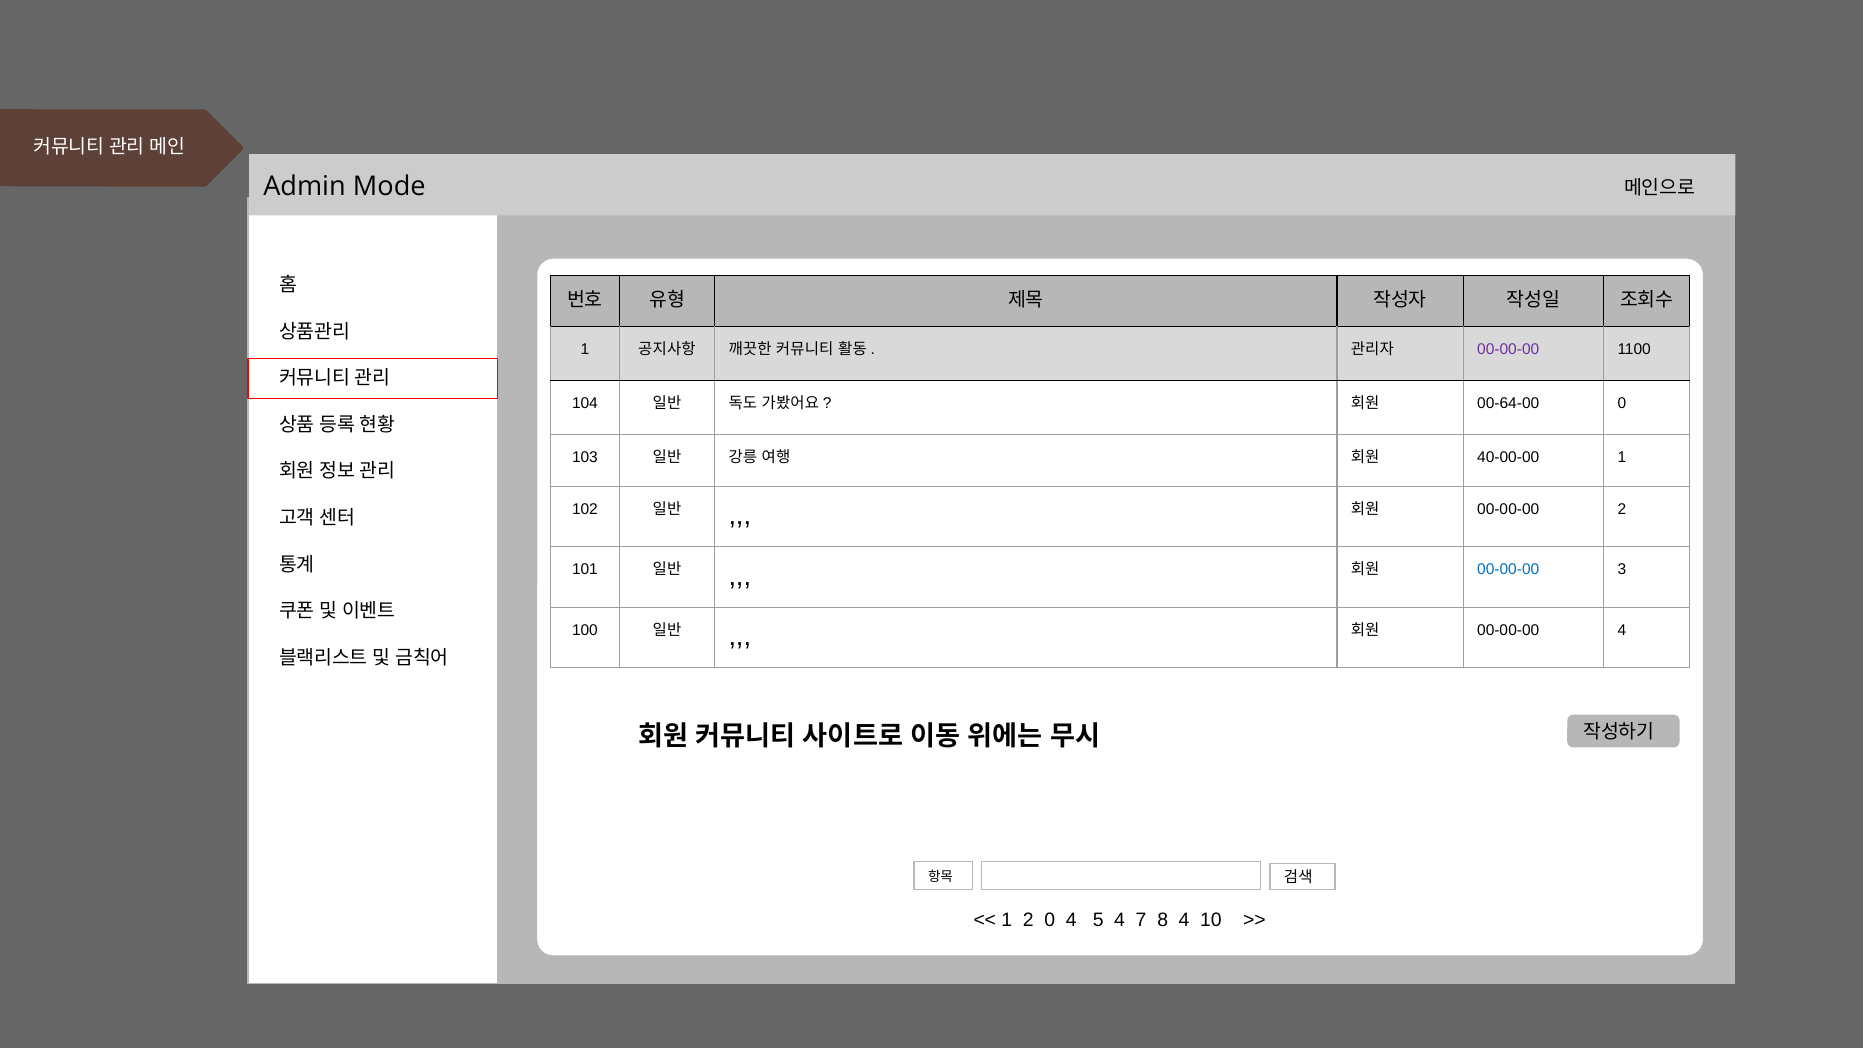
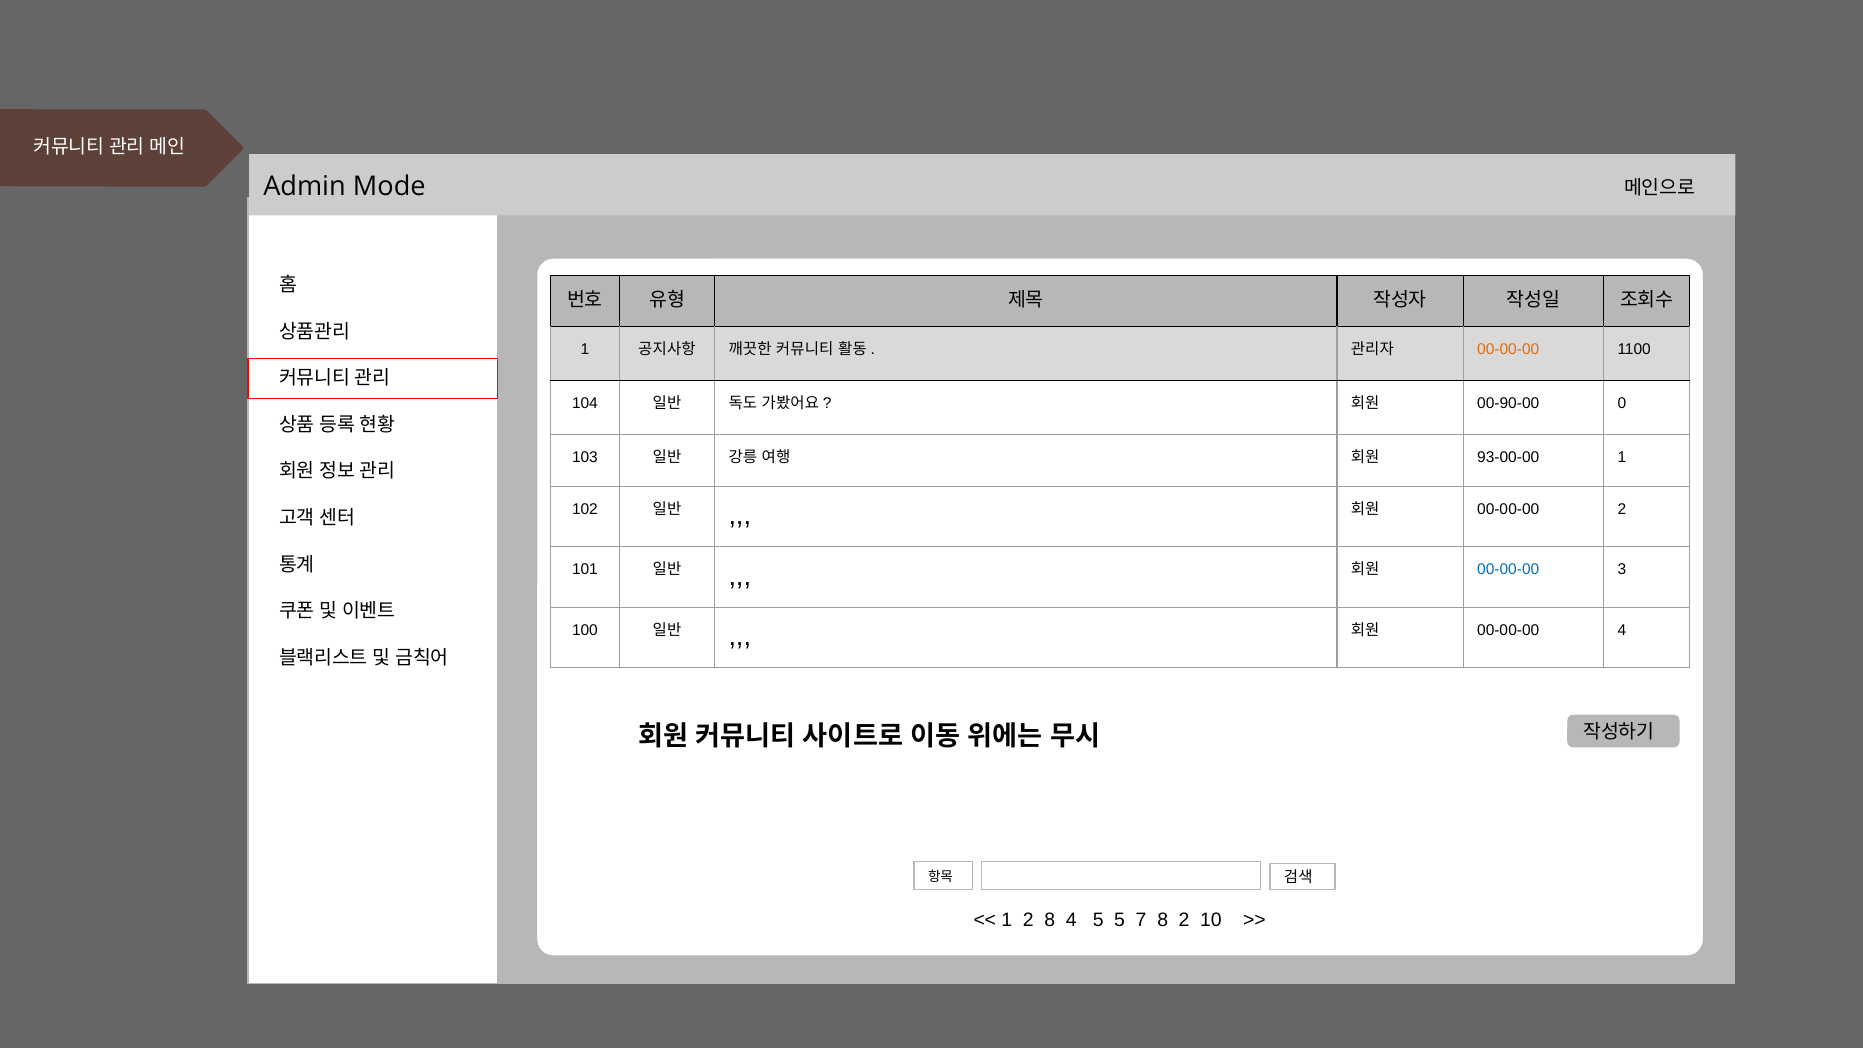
00-00-00 colour: purple -> orange (1508, 350)
00-64-00: 00-64-00 -> 00-90-00 (1508, 404)
40-00-00: 40-00-00 -> 93-00-00 (1508, 458)
2 0: 0 -> 8 (1050, 920)
5 4: 4 -> 5 (1120, 920)
8 4: 4 -> 2 (1184, 920)
